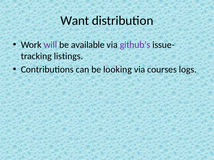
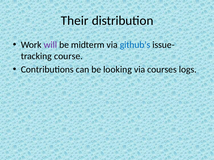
Want: Want -> Their (75, 21)
available: available -> midterm (88, 45)
github’s colour: purple -> blue (135, 45)
listings: listings -> course (68, 56)
